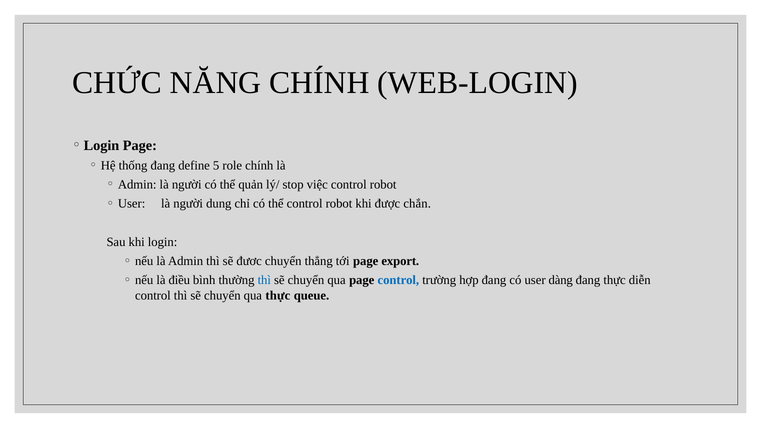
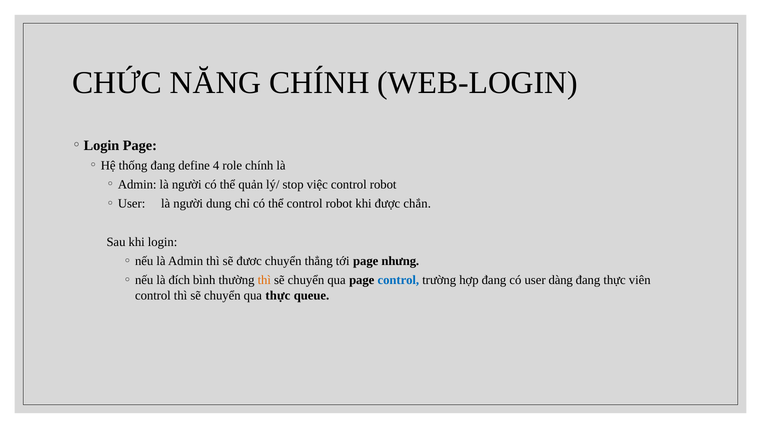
5: 5 -> 4 (216, 165)
export: export -> nhưng (400, 261)
điều: điều -> đích (179, 280)
thì colour: blue -> orange (264, 280)
diễn: diễn -> viên (640, 280)
